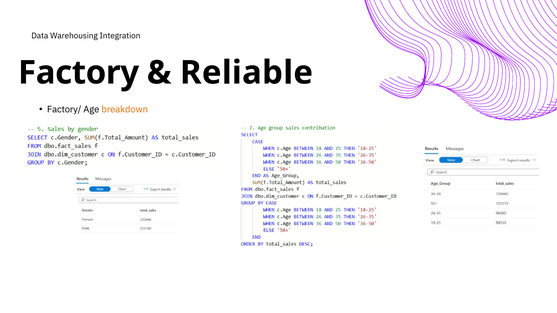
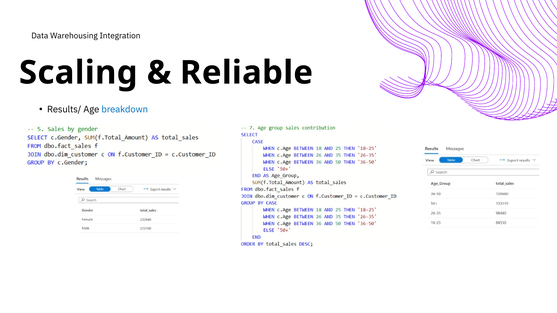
Factory: Factory -> Scaling (78, 73)
Factory/: Factory/ -> Results/ (64, 110)
breakdown colour: orange -> blue (125, 110)
